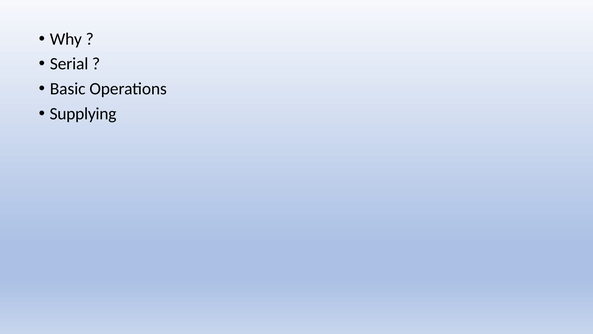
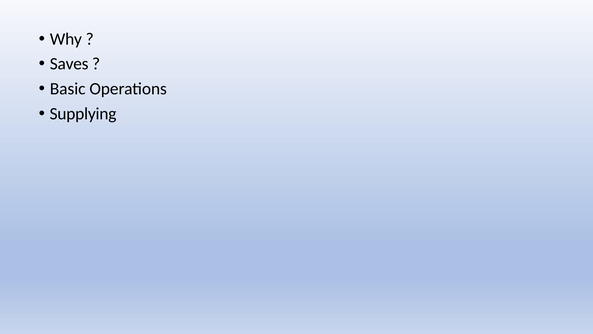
Serial: Serial -> Saves (69, 64)
